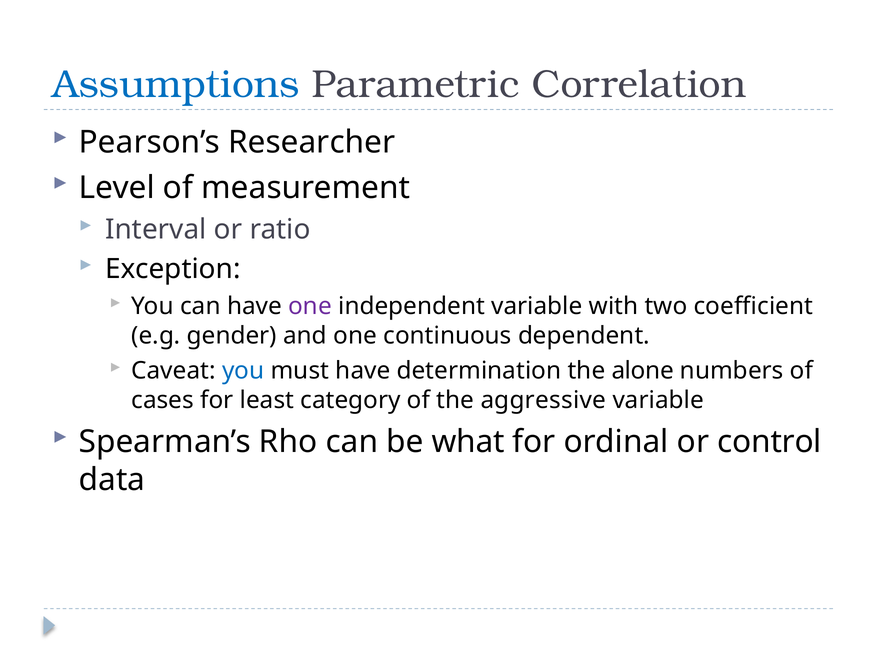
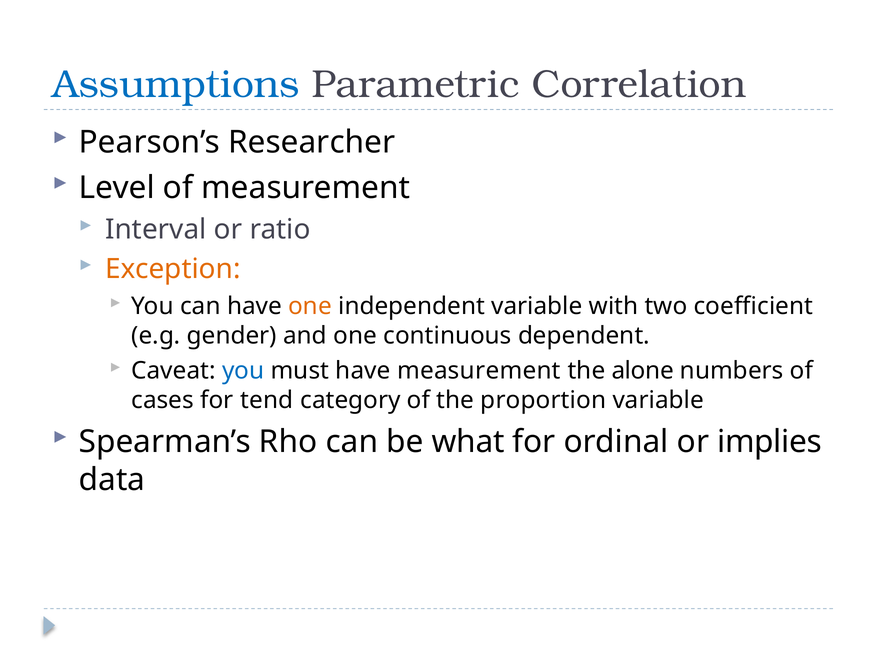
Exception colour: black -> orange (173, 269)
one colour: purple -> orange (310, 307)
have determination: determination -> measurement (479, 371)
least: least -> tend (267, 401)
aggressive: aggressive -> proportion (543, 401)
control: control -> implies (770, 442)
